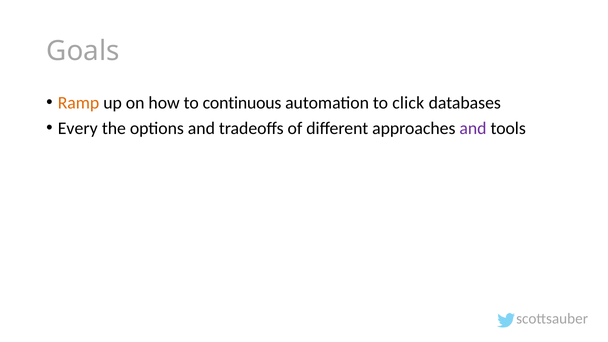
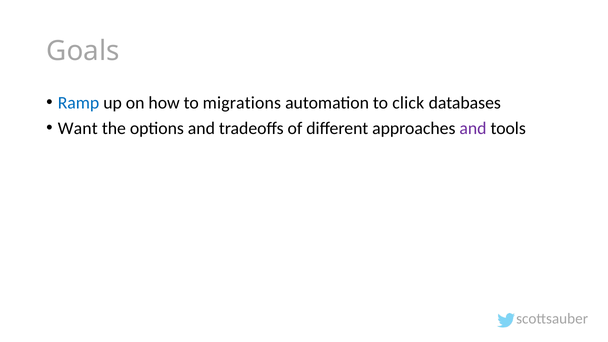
Ramp colour: orange -> blue (79, 103)
continuous: continuous -> migrations (242, 103)
Every: Every -> Want (78, 128)
